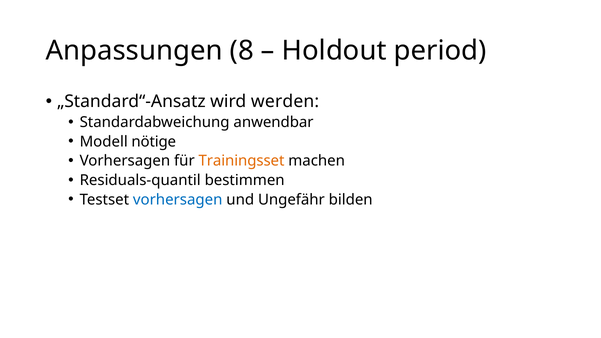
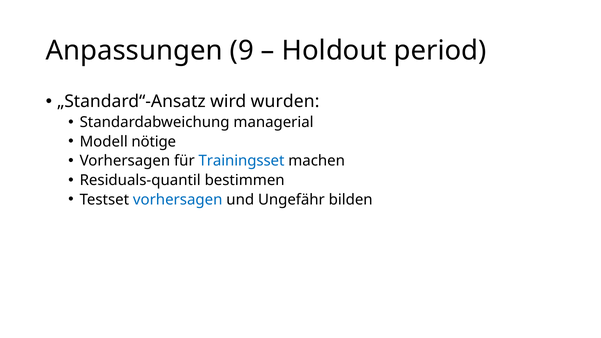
8: 8 -> 9 (242, 50)
werden: werden -> wurden (285, 102)
anwendbar: anwendbar -> managerial (274, 122)
Trainingsset colour: orange -> blue (242, 161)
